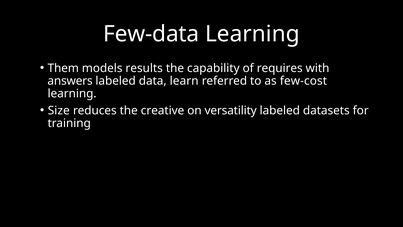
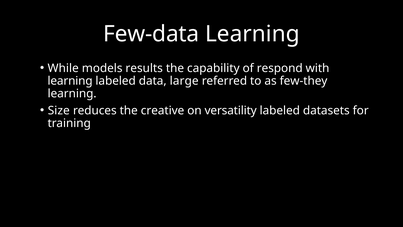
Them: Them -> While (63, 68)
requires: requires -> respond (280, 68)
answers: answers -> learning (70, 81)
learn: learn -> large (184, 81)
few-cost: few-cost -> few-they (304, 81)
